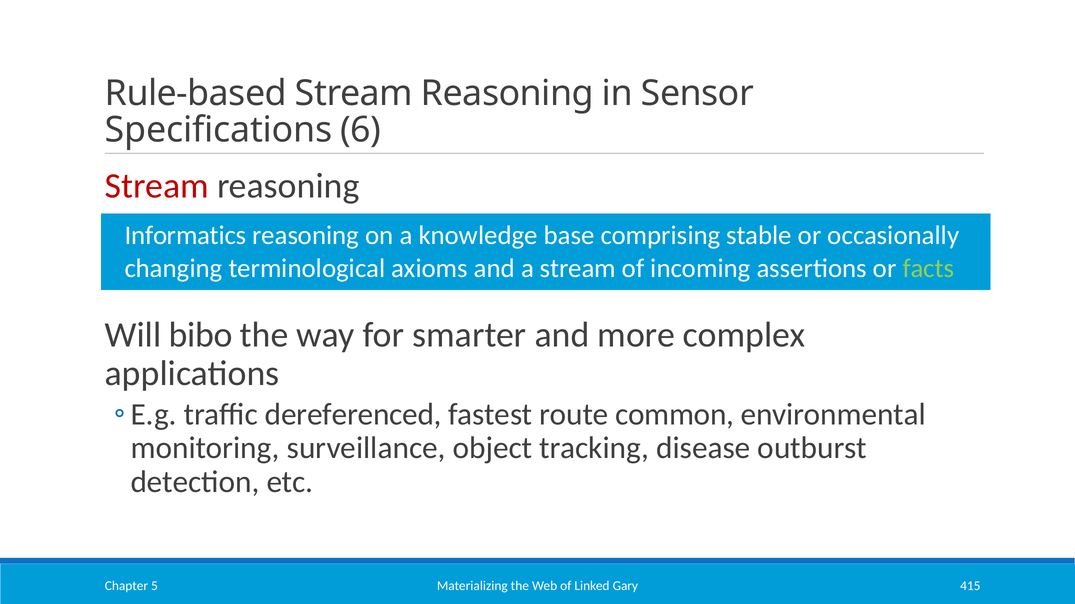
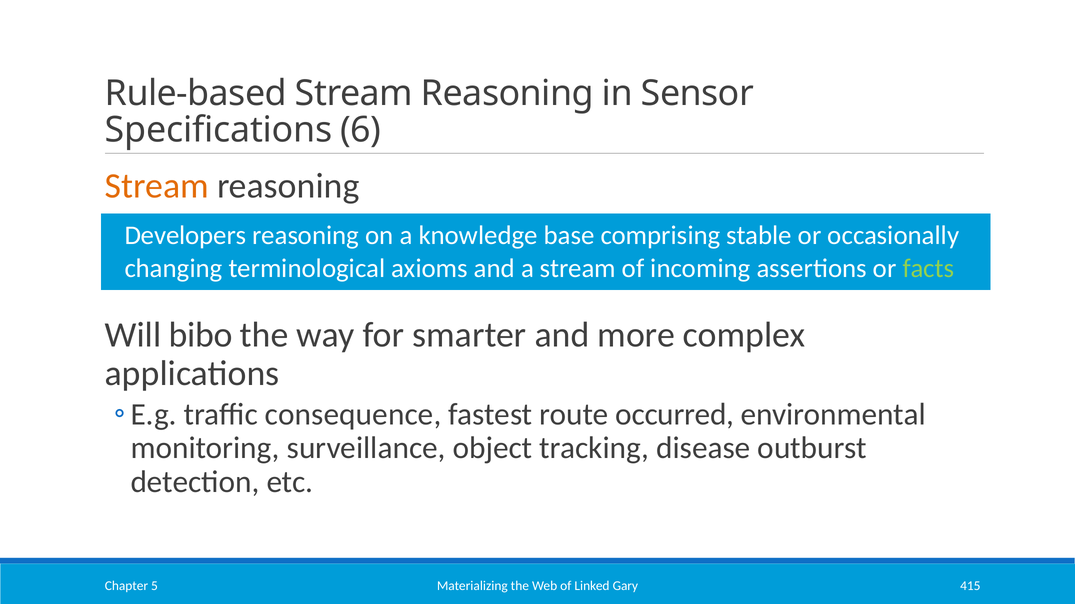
Stream colour: red -> orange (157, 186)
Informatics: Informatics -> Developers (185, 236)
dereferenced: dereferenced -> consequence (353, 415)
common: common -> occurred (675, 415)
